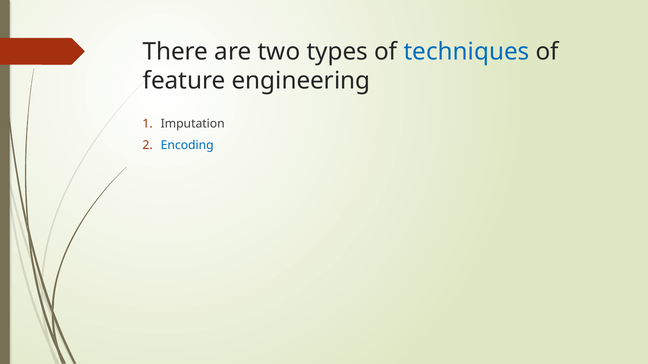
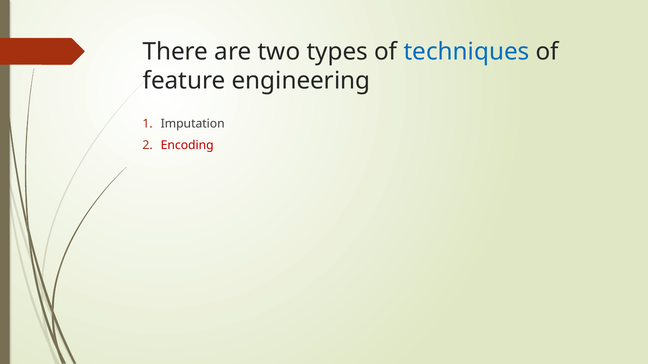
Encoding colour: blue -> red (187, 145)
